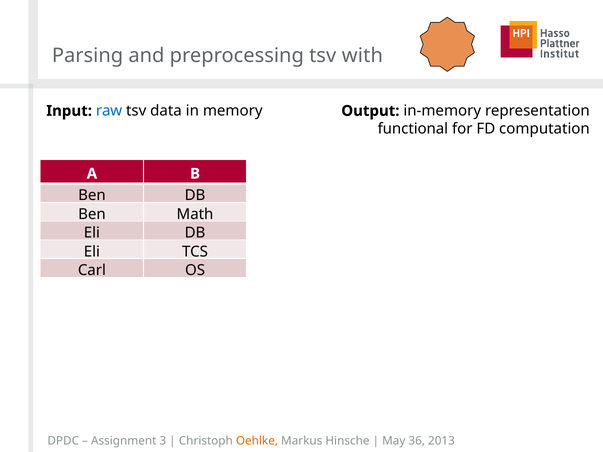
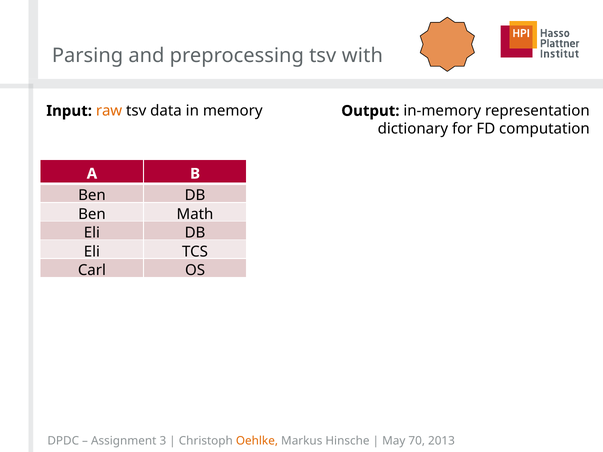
raw colour: blue -> orange (109, 111)
functional: functional -> dictionary (413, 129)
36: 36 -> 70 (417, 441)
